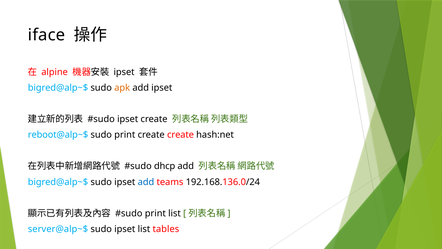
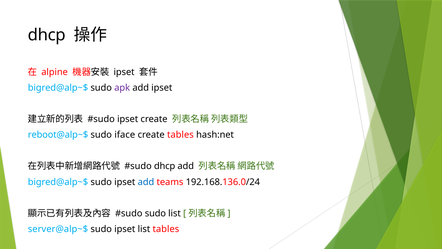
iface: iface -> dhcp (47, 35)
apk colour: orange -> purple (122, 88)
sudo print: print -> iface (125, 135)
create create: create -> tables (180, 135)
print: print -> sudo (155, 213)
